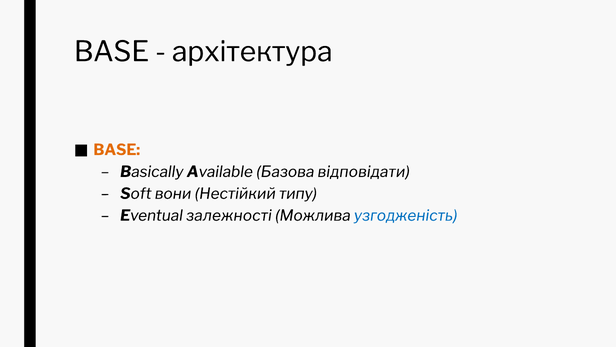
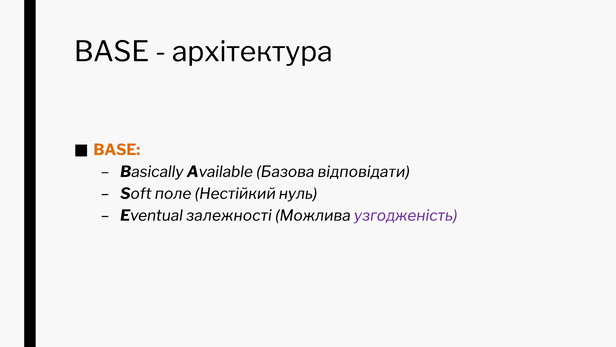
вони: вони -> поле (173, 193)
типу: типу -> нуль (298, 193)
узгодженість colour: blue -> purple (406, 215)
